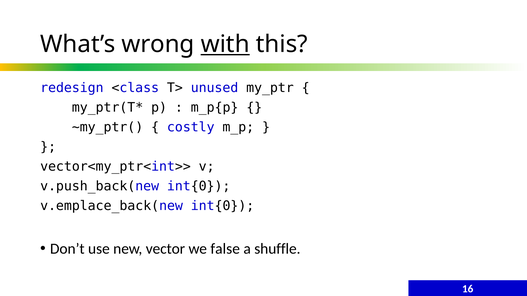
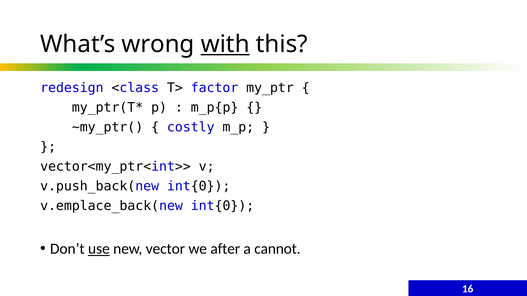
unused: unused -> factor (215, 88)
use underline: none -> present (99, 249)
false: false -> after (225, 249)
shuffle: shuffle -> cannot (277, 249)
